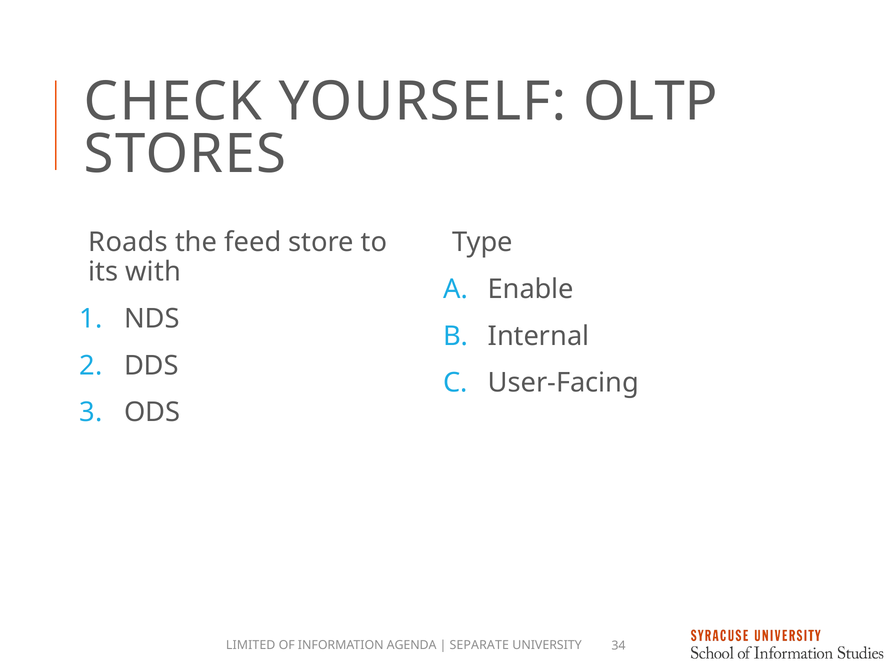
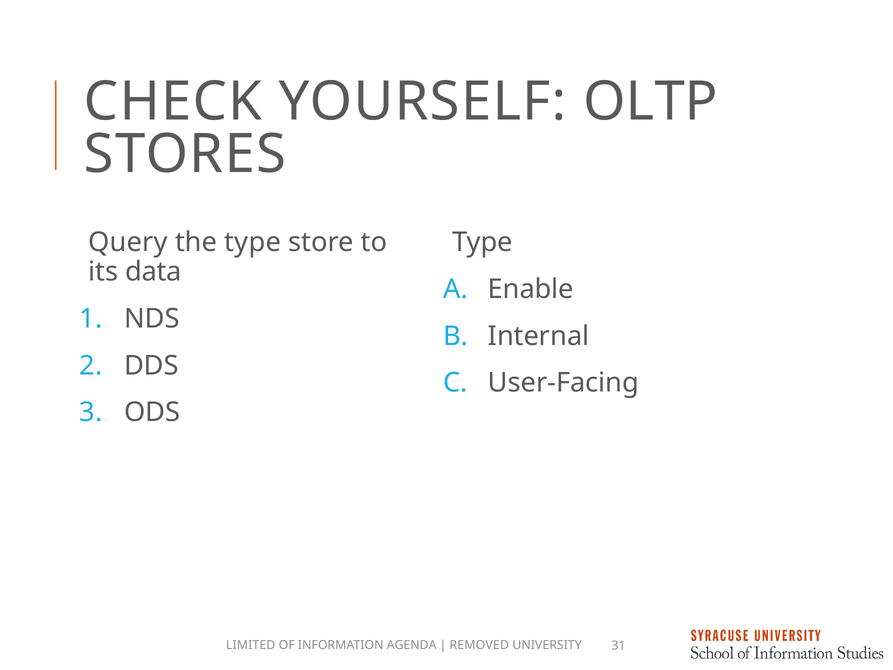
Roads: Roads -> Query (128, 242)
the feed: feed -> type (253, 242)
with: with -> data (153, 272)
SEPARATE: SEPARATE -> REMOVED (479, 645)
34: 34 -> 31 (618, 645)
